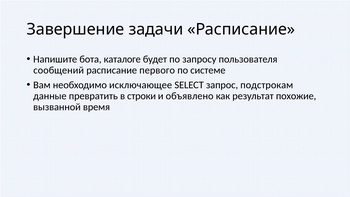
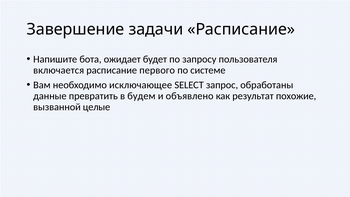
каталоге: каталоге -> ожидает (122, 59)
сообщений: сообщений -> включается (59, 70)
подстрокам: подстрокам -> обработаны (267, 85)
строки: строки -> будем (141, 96)
время: время -> целые (97, 107)
